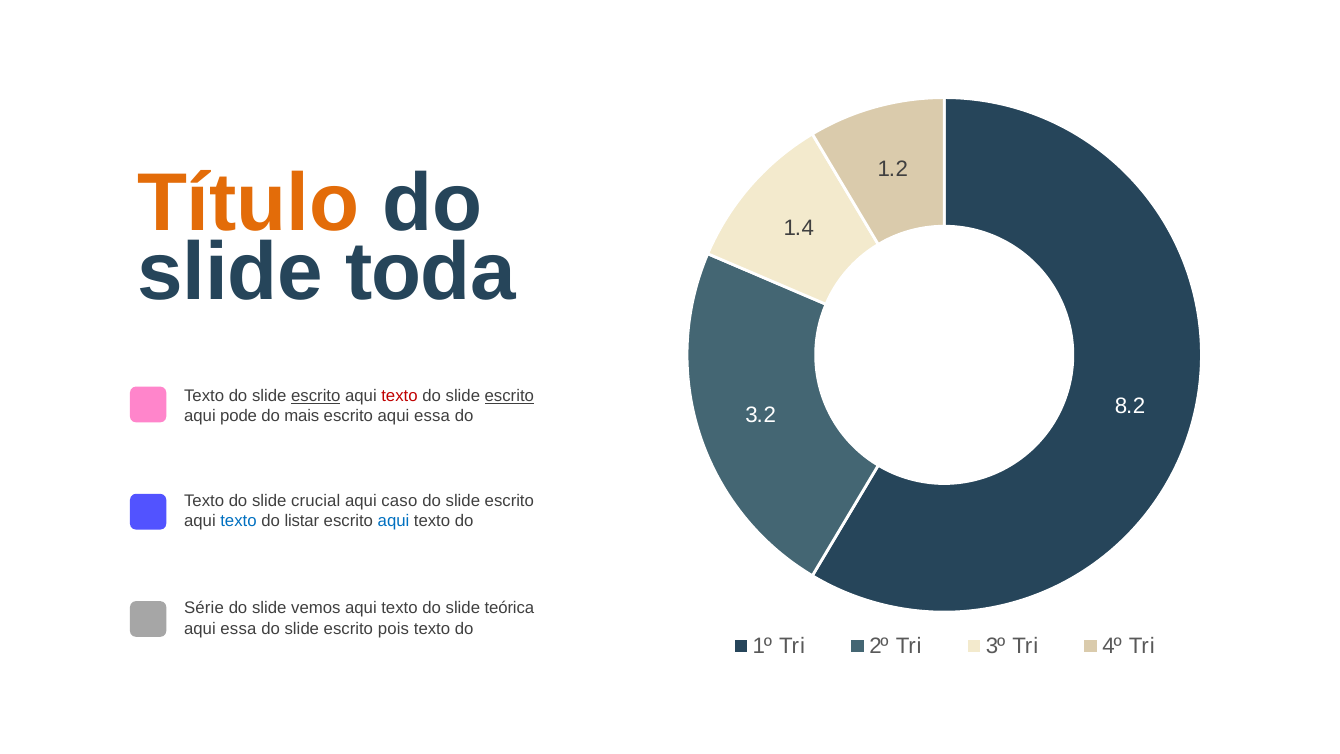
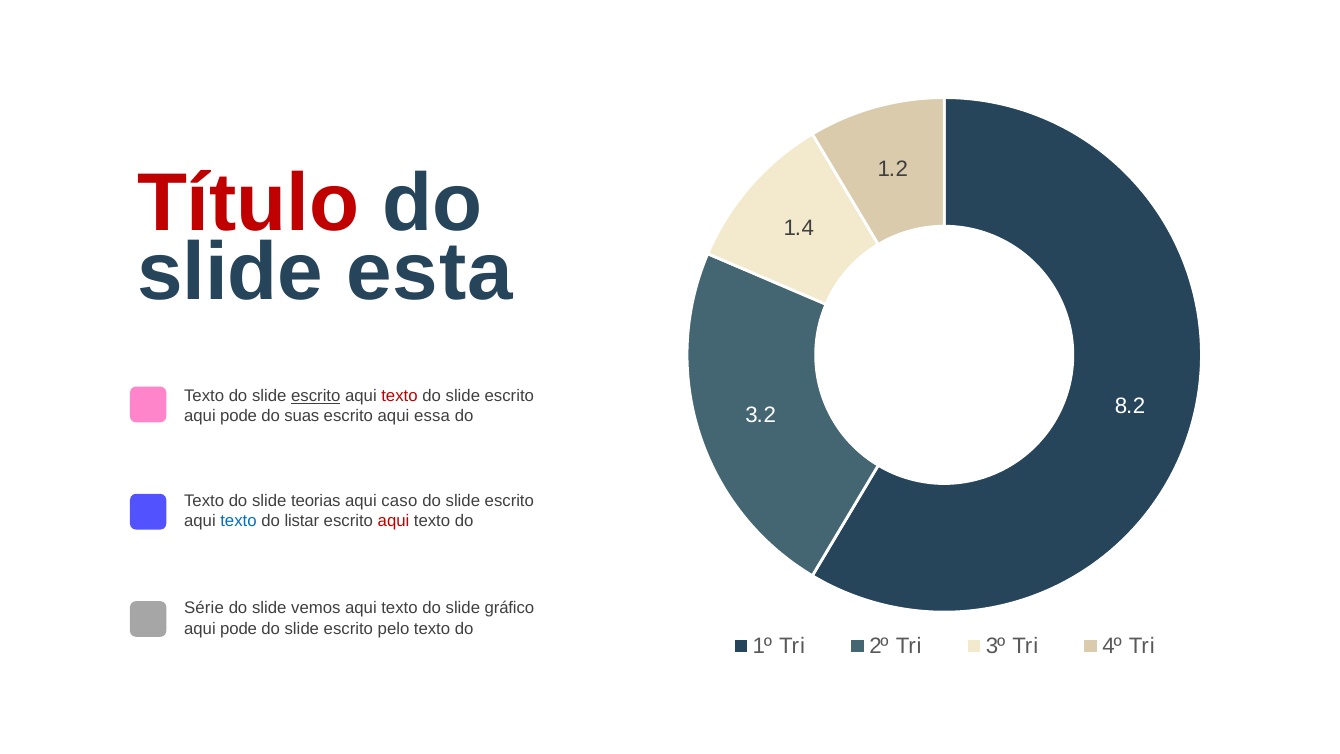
Título colour: orange -> red (248, 203)
toda: toda -> esta (430, 272)
escrito underline: present -> none (509, 396)
mais: mais -> suas (302, 416)
crucial: crucial -> teorias (316, 501)
aqui colour: blue -> red (394, 521)
teórica: teórica -> gráfico (509, 608)
essa: essa -> pode (239, 628)
pois: pois -> pelo (394, 628)
